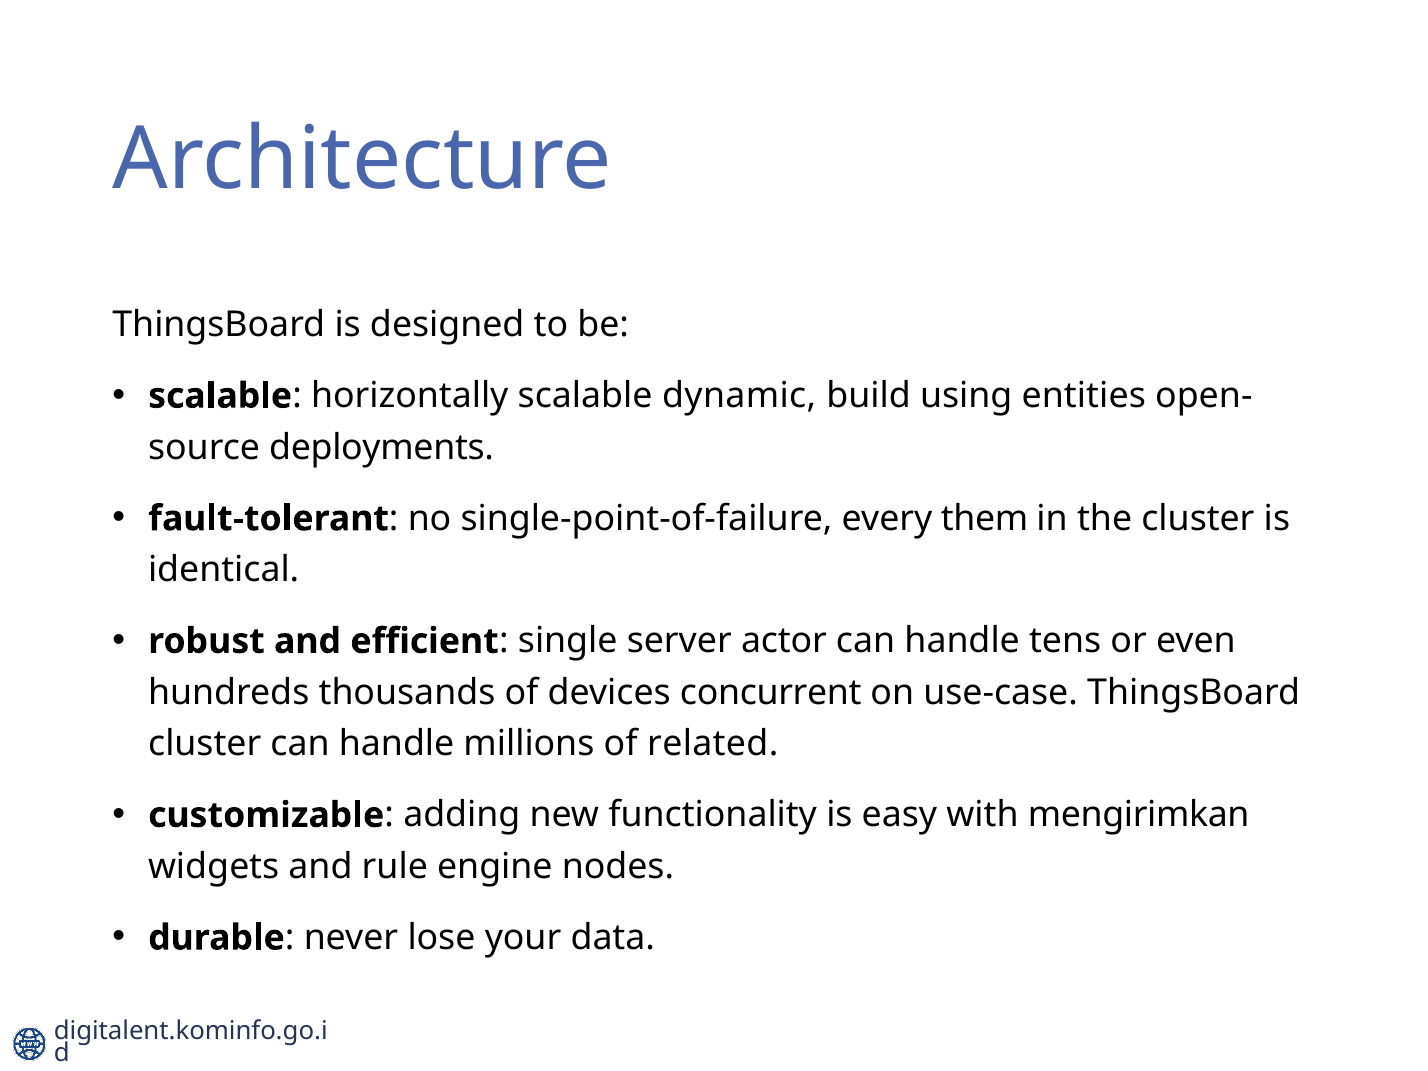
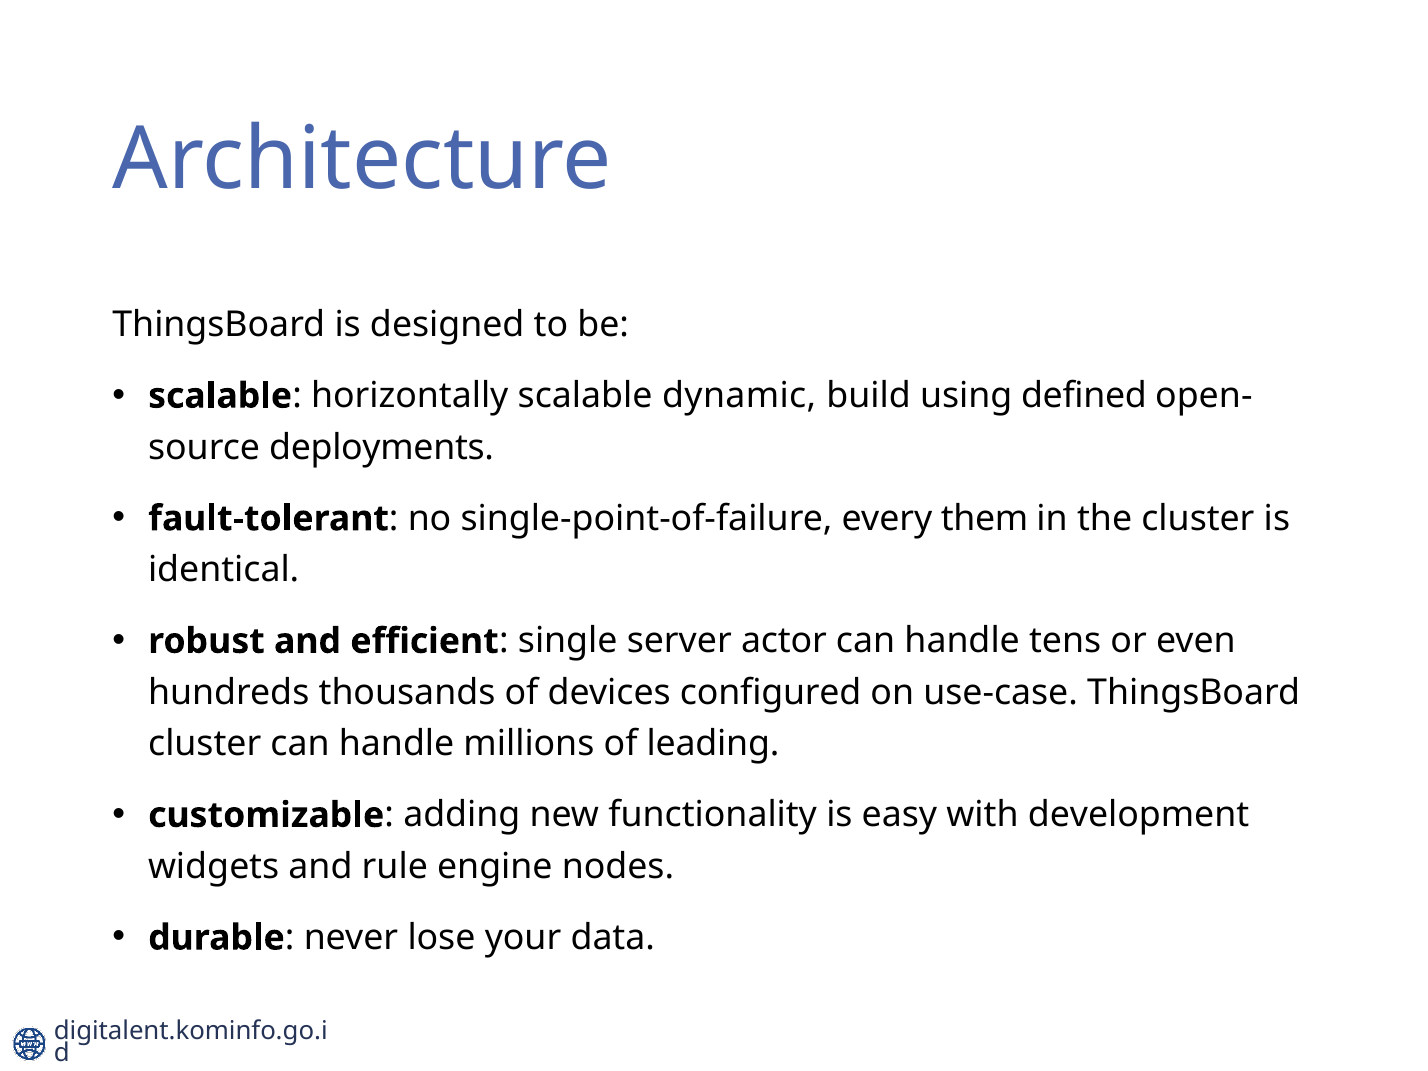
entities: entities -> defined (1084, 396)
concurrent: concurrent -> configured (771, 693)
related: related -> leading (713, 744)
mengirimkan: mengirimkan -> development (1139, 815)
